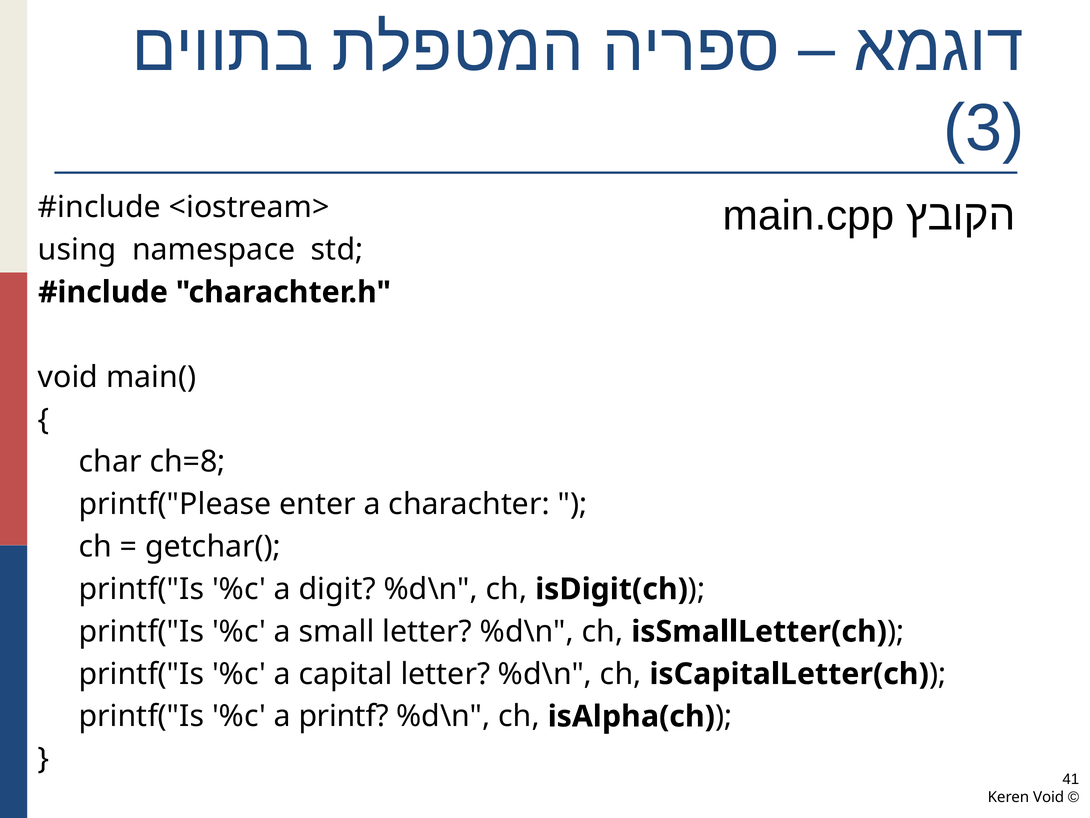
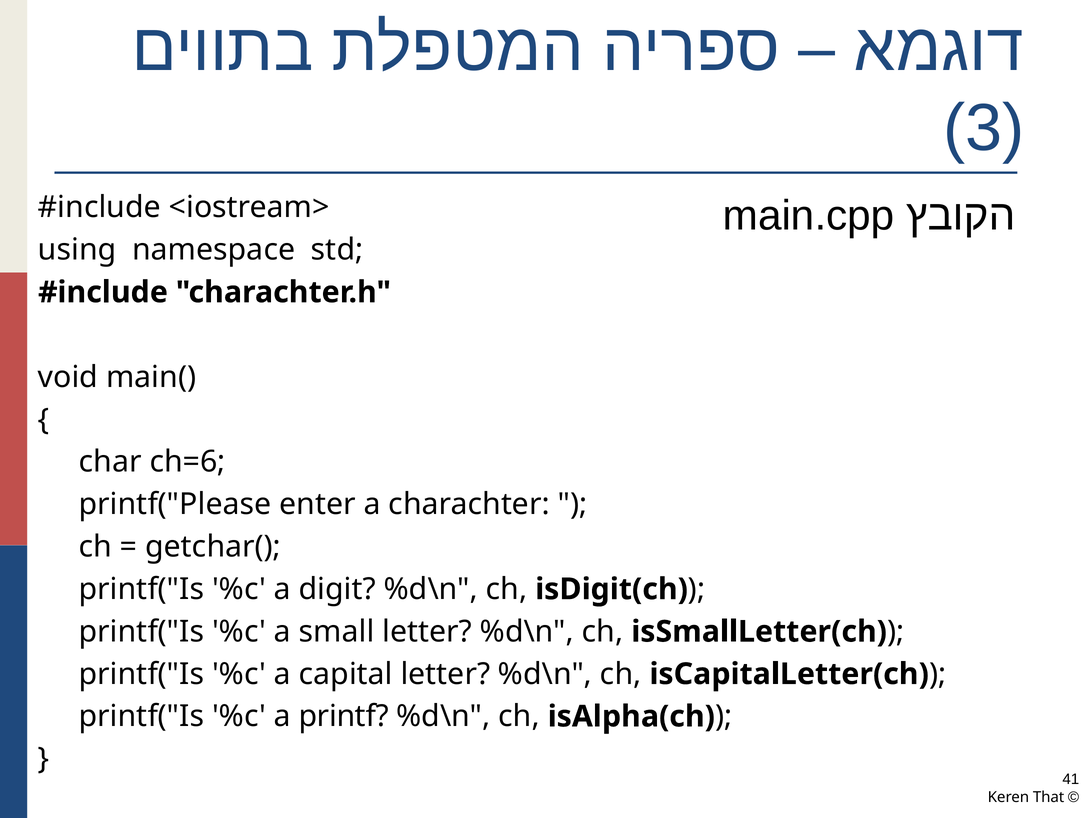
ch=8: ch=8 -> ch=6 (188, 462)
Keren Void: Void -> That (1049, 797)
